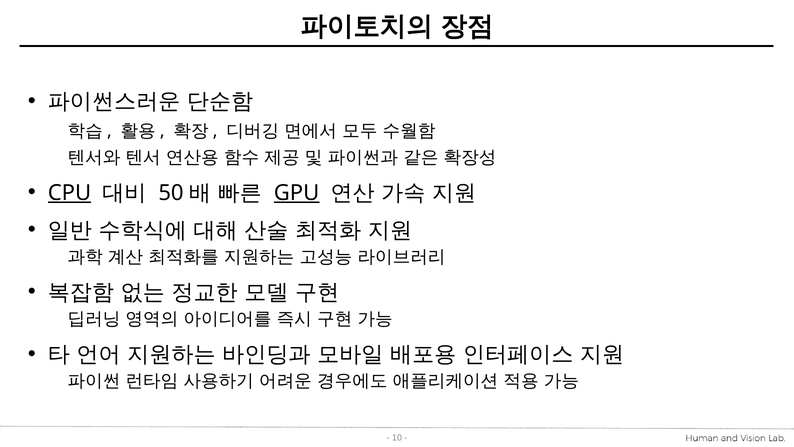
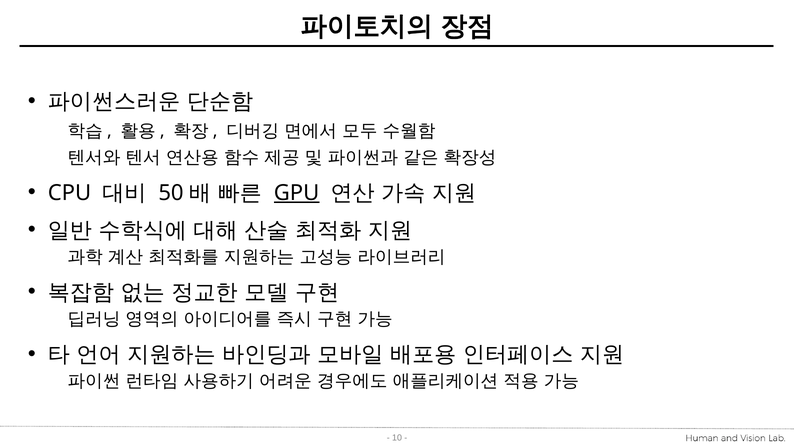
CPU underline: present -> none (69, 193)
